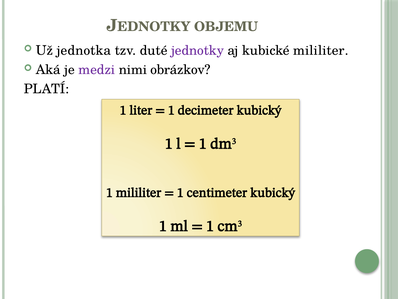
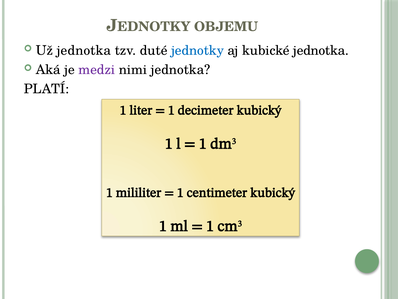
jednotky colour: purple -> blue (197, 50)
kubické mililiter: mililiter -> jednotka (321, 50)
nimi obrázkov: obrázkov -> jednotka (180, 70)
